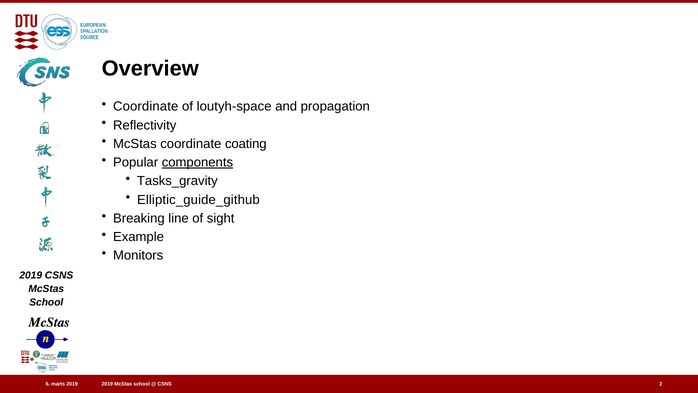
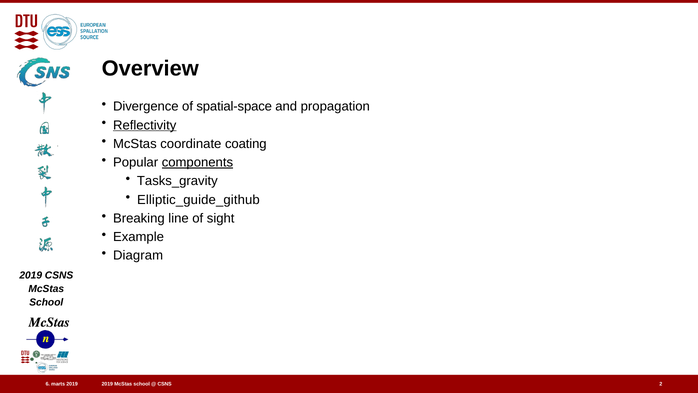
Coordinate: Coordinate -> Divergence (146, 107)
loutyh-space: loutyh-space -> spatial-space (234, 107)
Reflectivity underline: none -> present (145, 125)
Monitors: Monitors -> Diagram (138, 256)
